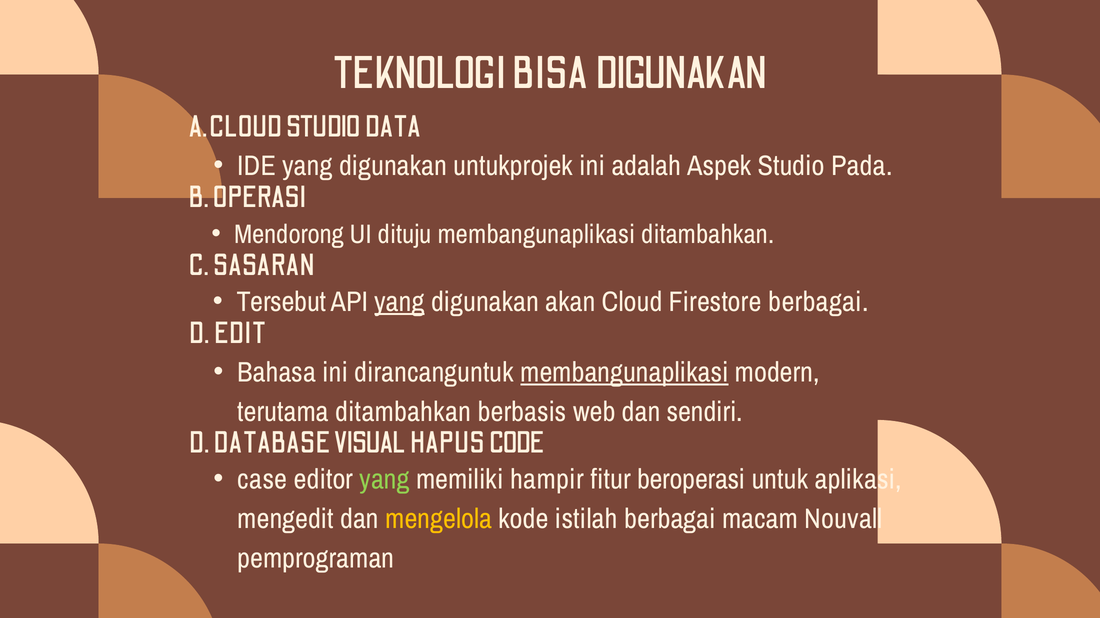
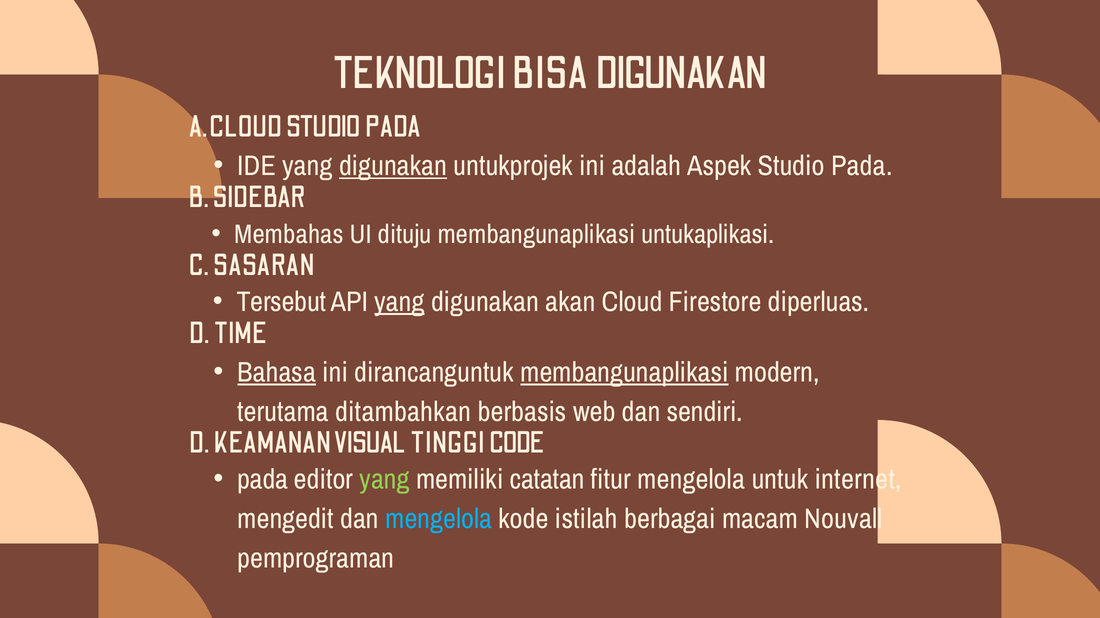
DATA: DATA -> PADA (393, 127)
digunakan underline: none -> present (393, 166)
OPERASI: OPERASI -> SIDEBAR (259, 197)
Mendorong: Mendorong -> Membahas (289, 235)
membangunaplikasi ditambahkan: ditambahkan -> untukaplikasi (708, 235)
Firestore berbagai: berbagai -> diperluas (819, 302)
EDIT: EDIT -> TIME (241, 334)
Bahasa underline: none -> present (277, 373)
DATABASE: DATABASE -> KEAMANAN (272, 443)
HAPUS: HAPUS -> TINGGI (447, 443)
case: case -> pada (263, 480)
hampir: hampir -> catatan (547, 480)
fitur beroperasi: beroperasi -> mengelola (691, 480)
aplikasi: aplikasi -> internet (858, 480)
mengelola colour: yellow -> light blue (439, 520)
